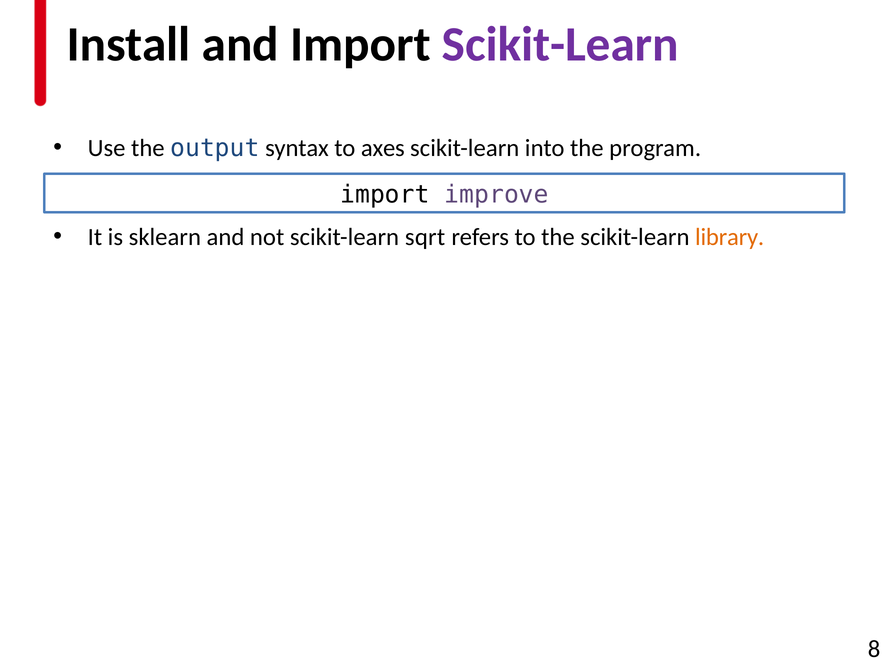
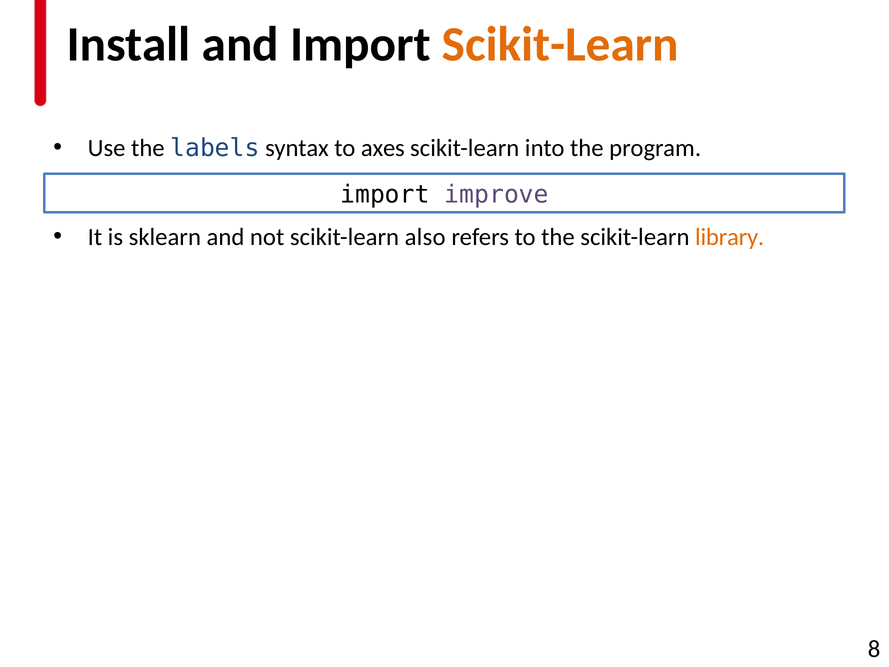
Scikit-Learn colour: purple -> orange (560, 44)
output: output -> labels (215, 148)
sqrt: sqrt -> also (425, 237)
